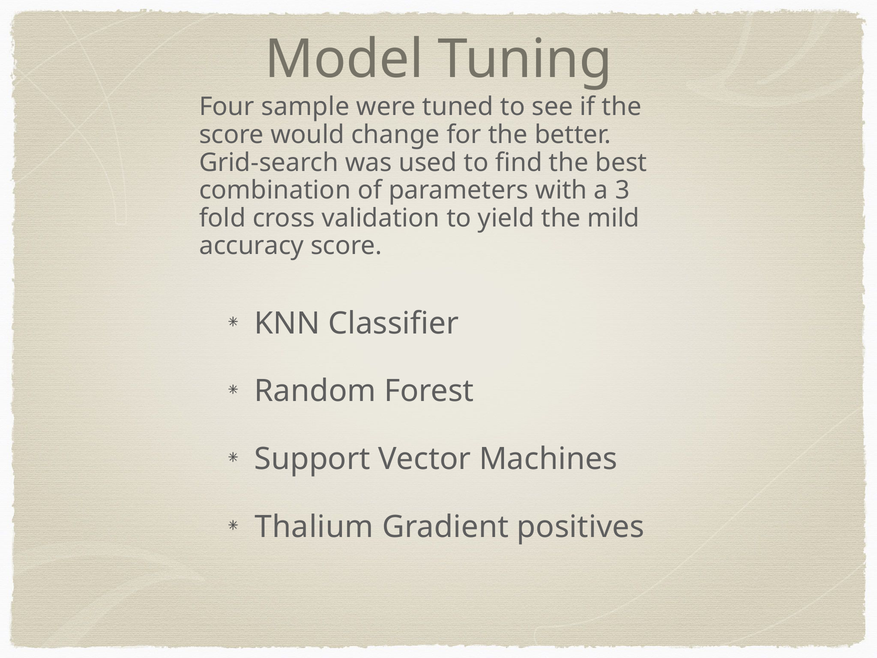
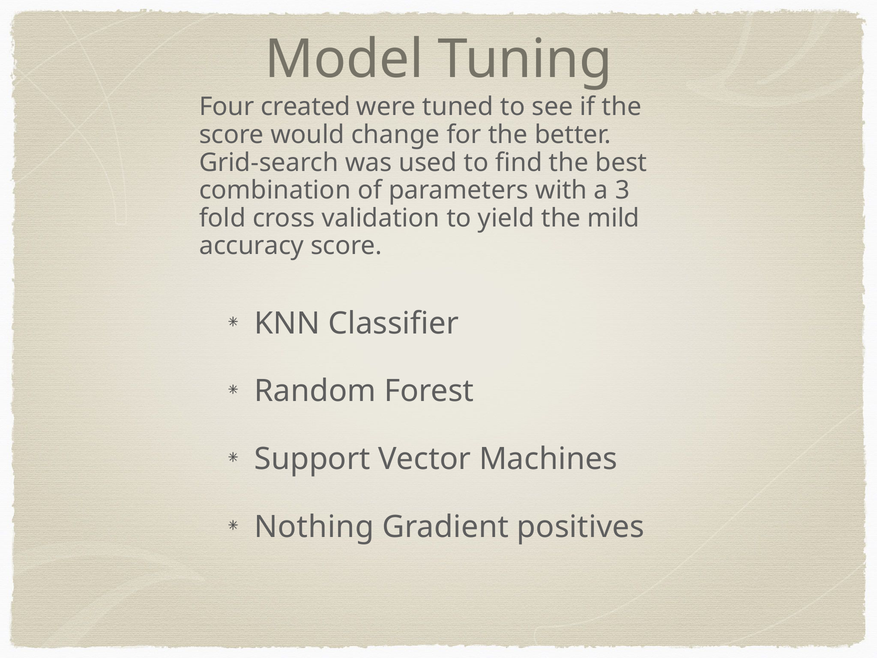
sample: sample -> created (306, 107)
Thalium: Thalium -> Nothing (314, 527)
